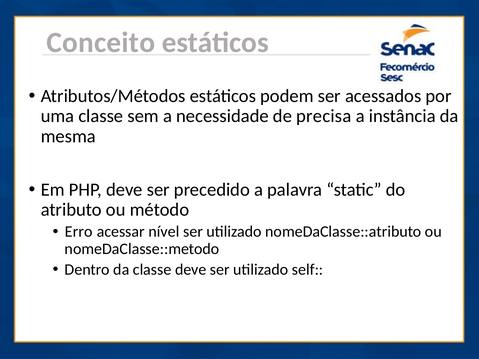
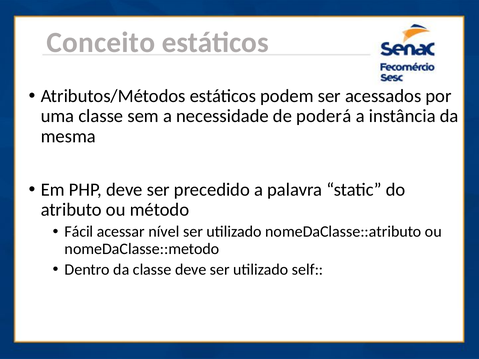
precisa: precisa -> poderá (324, 116)
Erro: Erro -> Fácil (79, 232)
